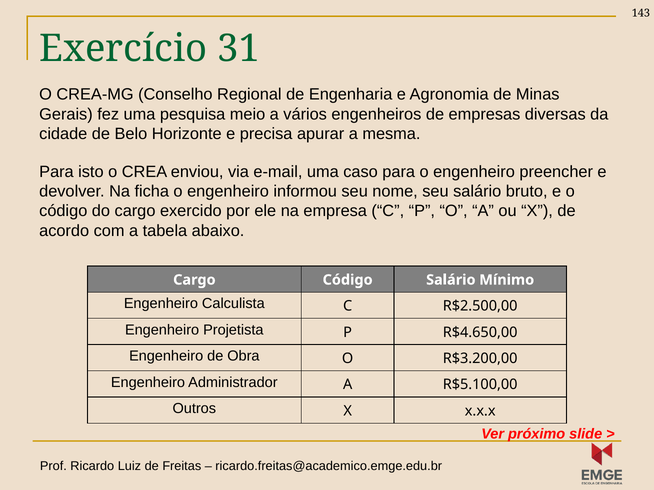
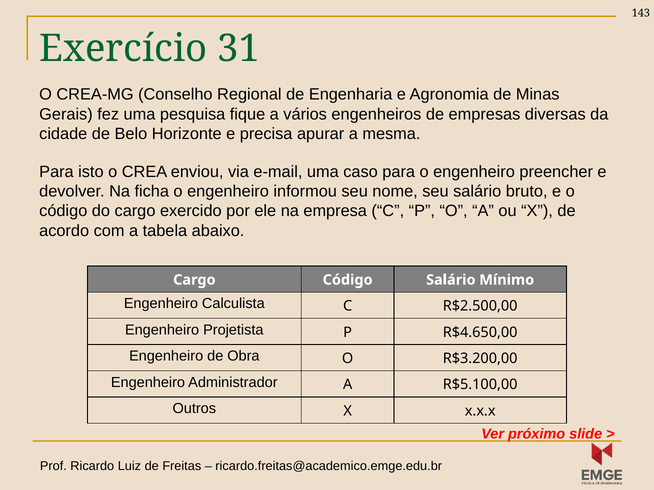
meio: meio -> fique (248, 114)
